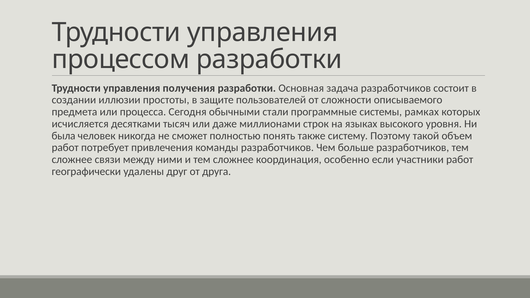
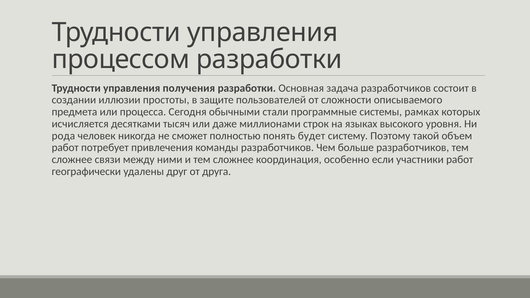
была: была -> рода (63, 136)
также: также -> будет (312, 136)
